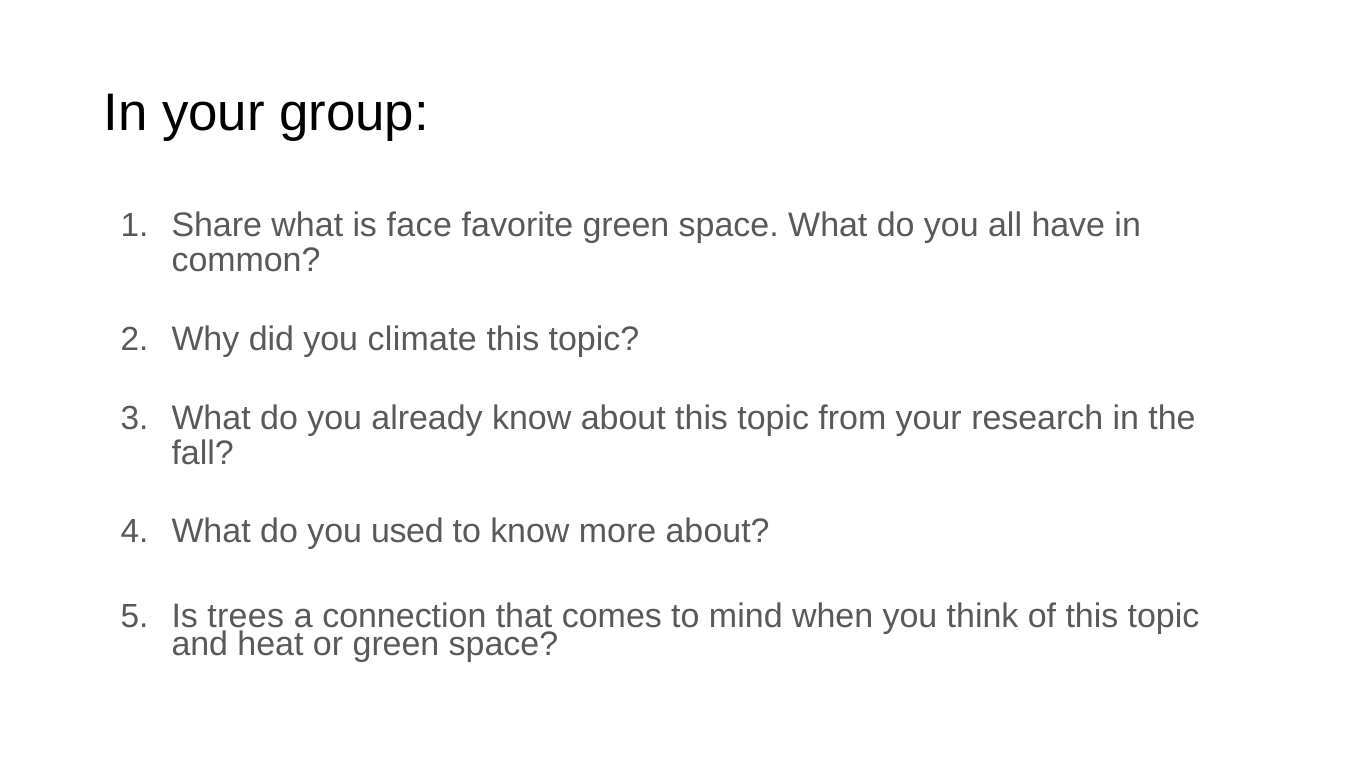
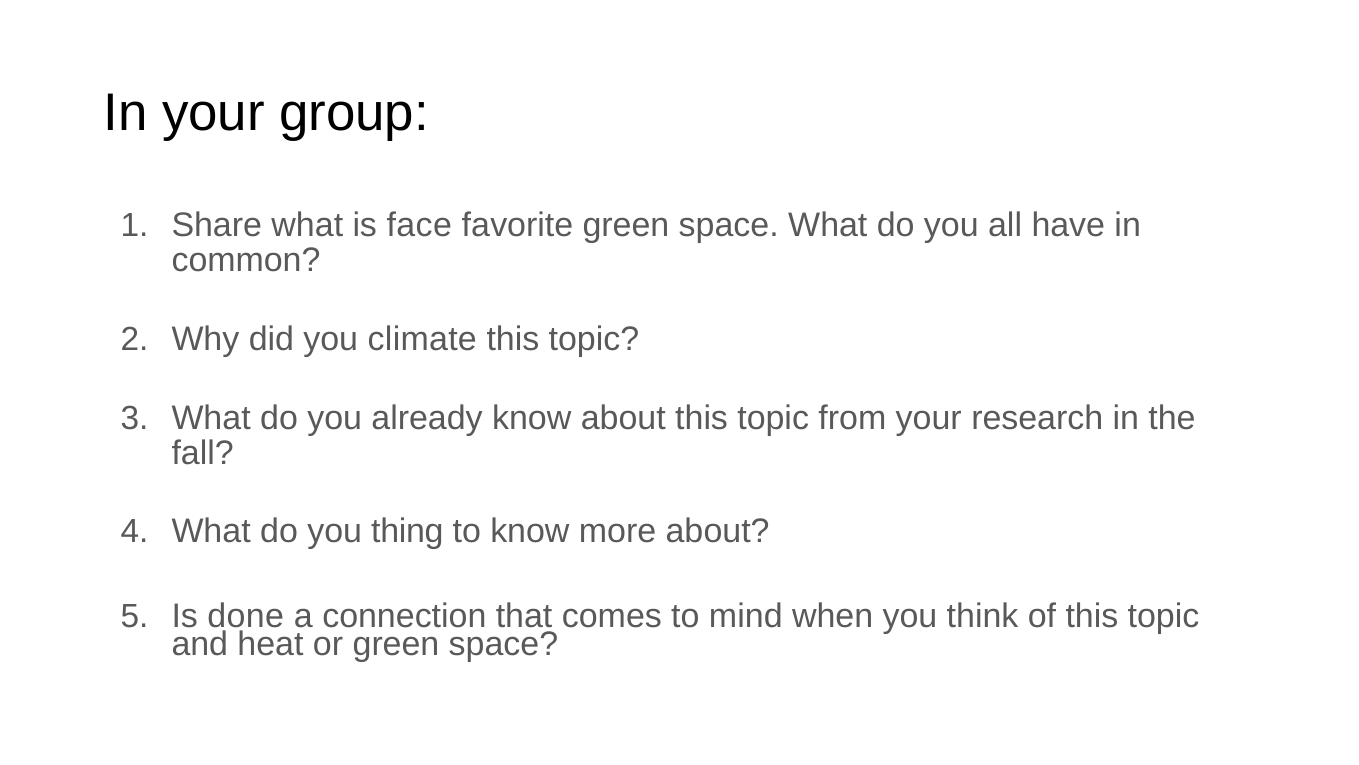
used: used -> thing (407, 531)
trees: trees -> done (246, 616)
